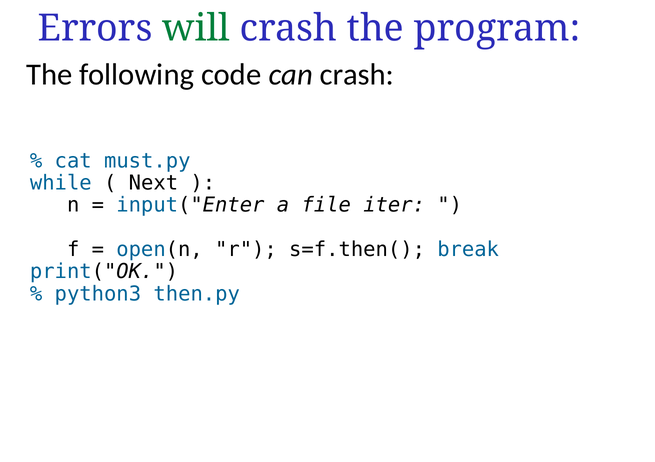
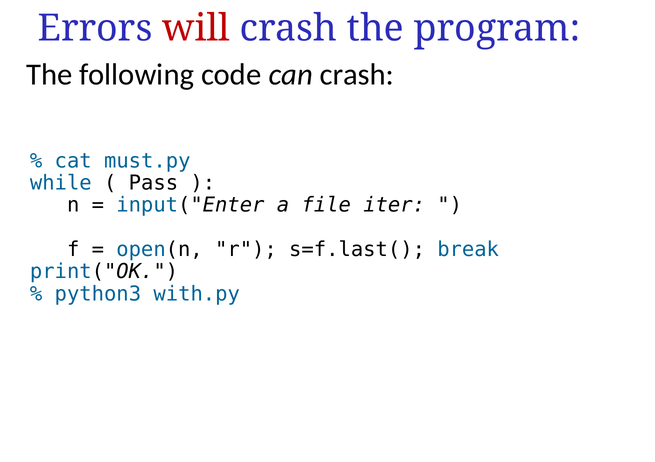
will colour: green -> red (196, 28)
Next: Next -> Pass (153, 183)
s=f.then(: s=f.then( -> s=f.last( (357, 249)
then.py: then.py -> with.py (197, 294)
